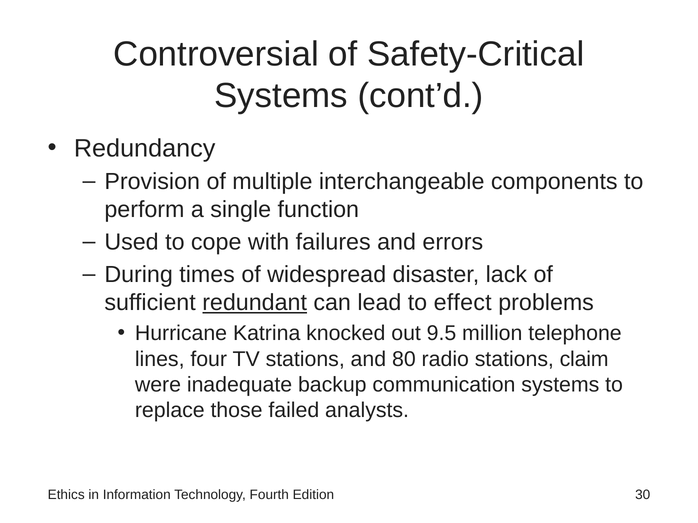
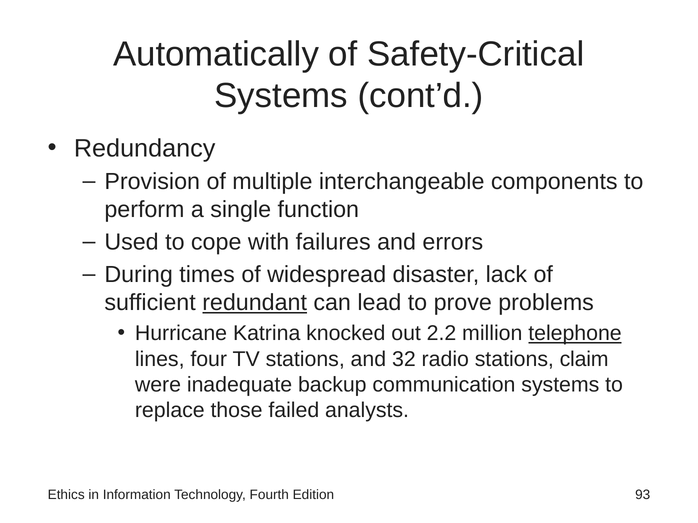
Controversial: Controversial -> Automatically (216, 54)
effect: effect -> prove (463, 303)
9.5: 9.5 -> 2.2 (442, 334)
telephone underline: none -> present (575, 334)
80: 80 -> 32 (404, 359)
30: 30 -> 93 (643, 495)
